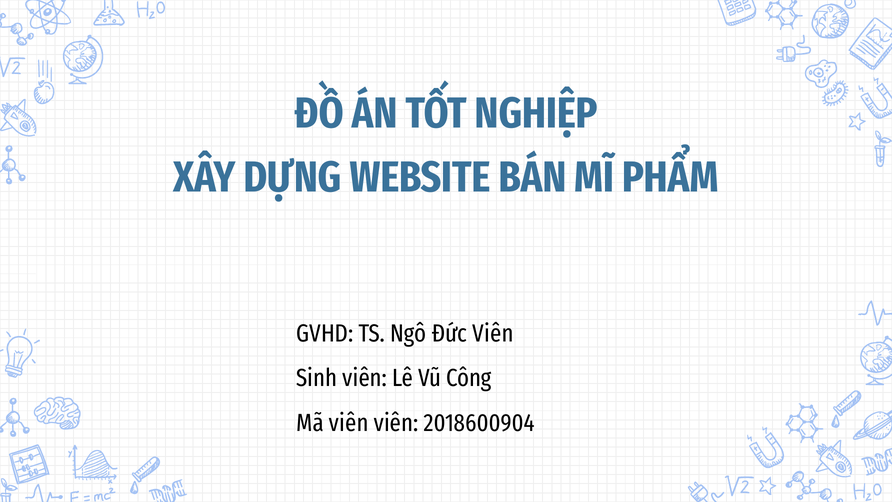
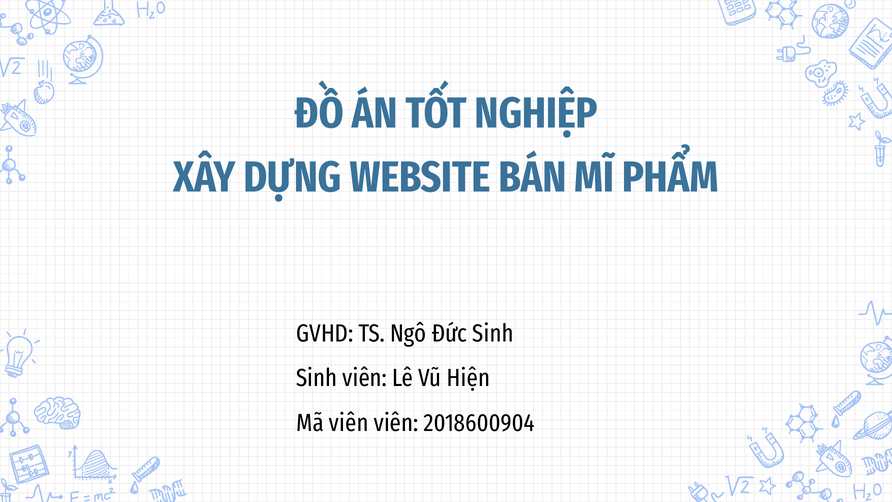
Đức Viên: Viên -> Sinh (493, 334)
Công: Công -> Hiện (469, 378)
